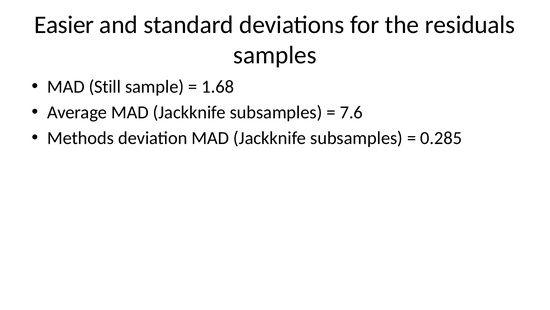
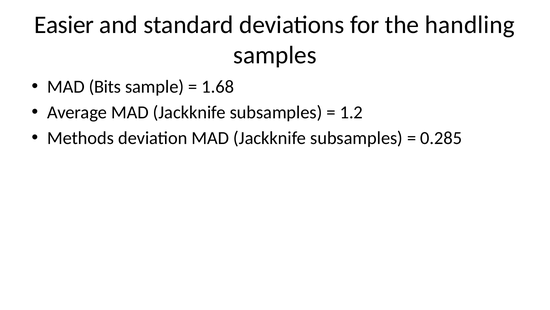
residuals: residuals -> handling (470, 25)
Still: Still -> Bits (105, 87)
7.6: 7.6 -> 1.2 (351, 112)
